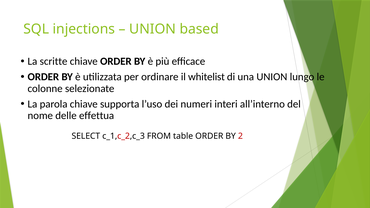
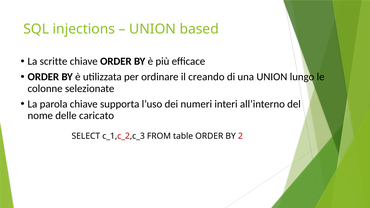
whitelist: whitelist -> creando (206, 77)
effettua: effettua -> caricato (97, 116)
